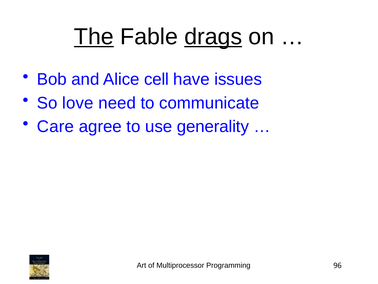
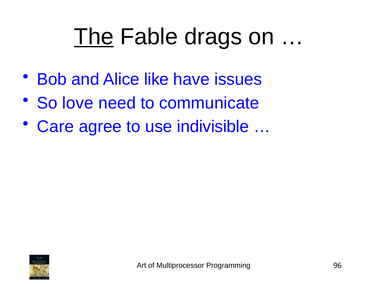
drags underline: present -> none (213, 37)
cell: cell -> like (156, 79)
generality: generality -> indivisible (213, 126)
